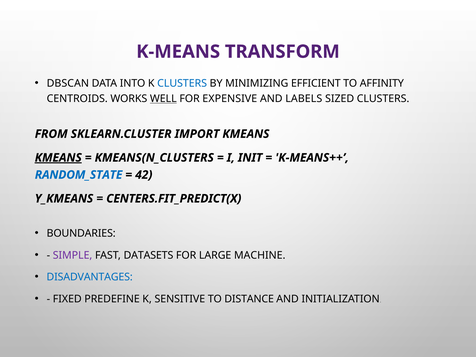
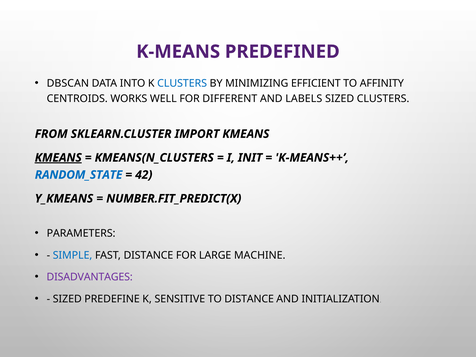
TRANSFORM: TRANSFORM -> PREDEFINED (282, 52)
WELL underline: present -> none (163, 99)
EXPENSIVE: EXPENSIVE -> DIFFERENT (230, 99)
CENTERS.FIT_PREDICT(X: CENTERS.FIT_PREDICT(X -> NUMBER.FIT_PREDICT(X (174, 199)
BOUNDARIES: BOUNDARIES -> PARAMETERS (81, 233)
SIMPLE colour: purple -> blue (73, 255)
FAST DATASETS: DATASETS -> DISTANCE (148, 255)
DISADVANTAGES colour: blue -> purple (90, 277)
FIXED: FIXED -> SIZED (67, 299)
